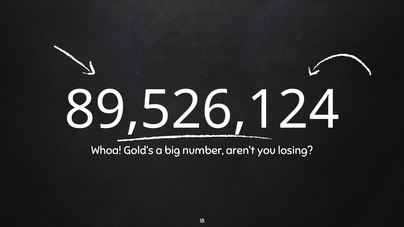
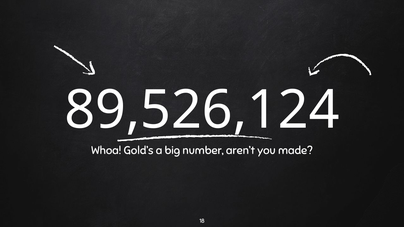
losing: losing -> made (295, 151)
